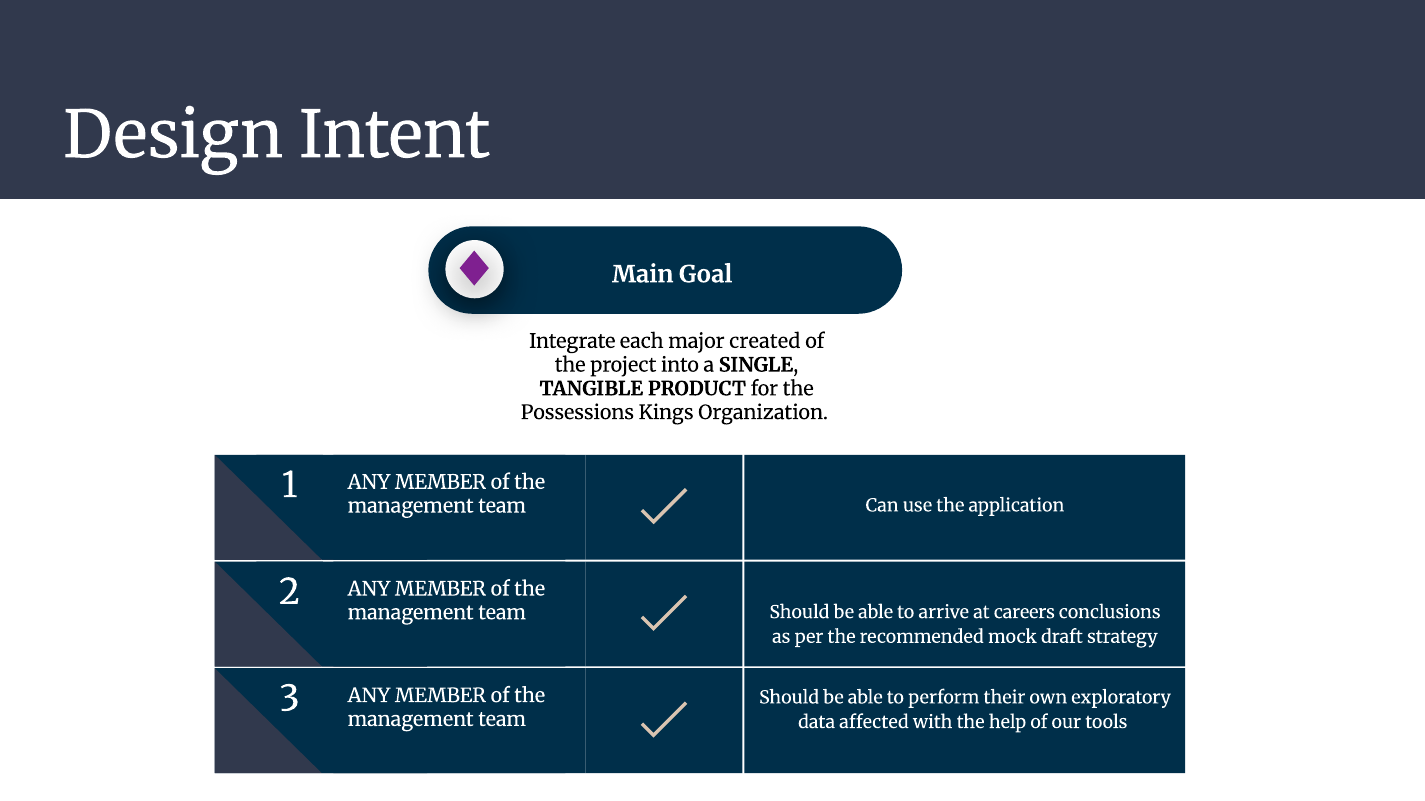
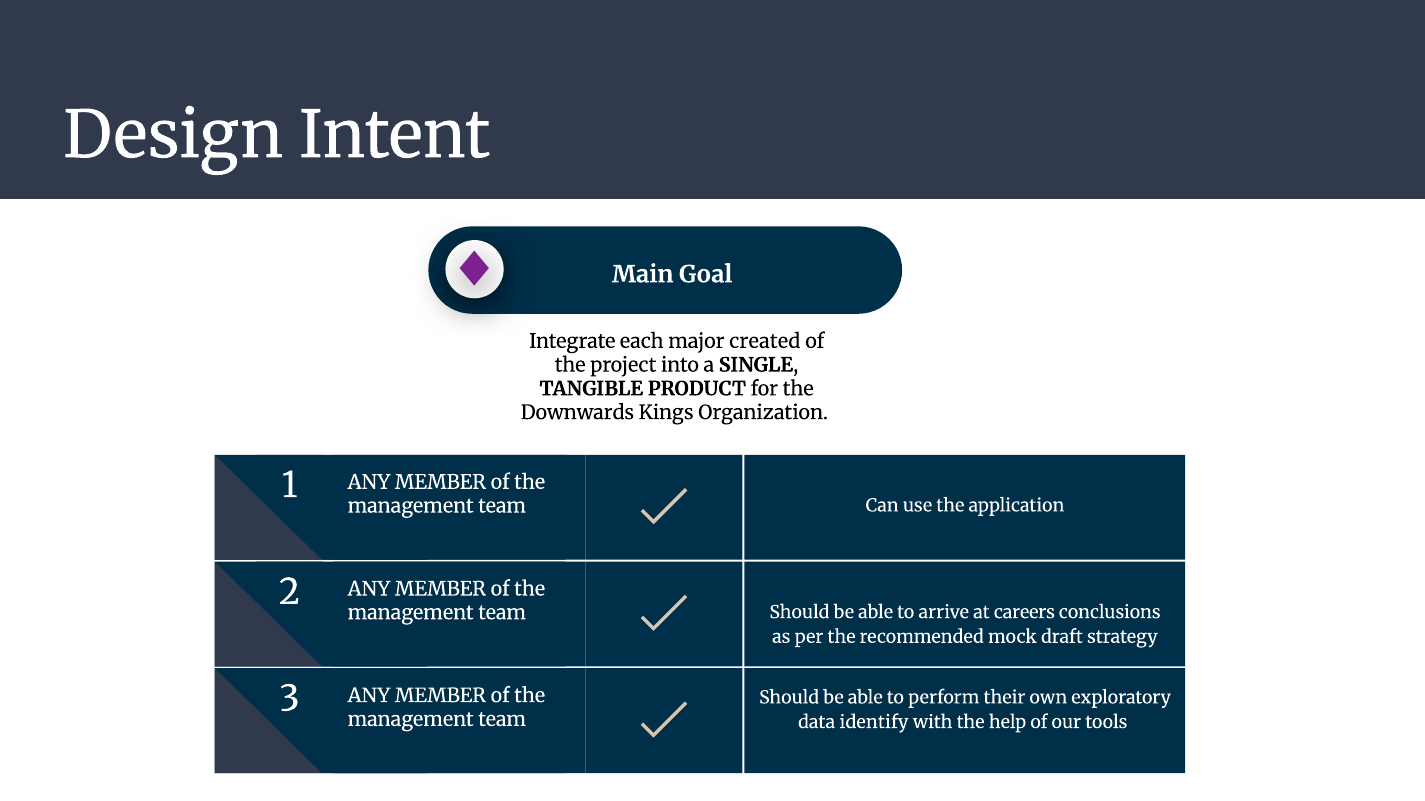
Possessions: Possessions -> Downwards (577, 413)
affected: affected -> identify (874, 723)
